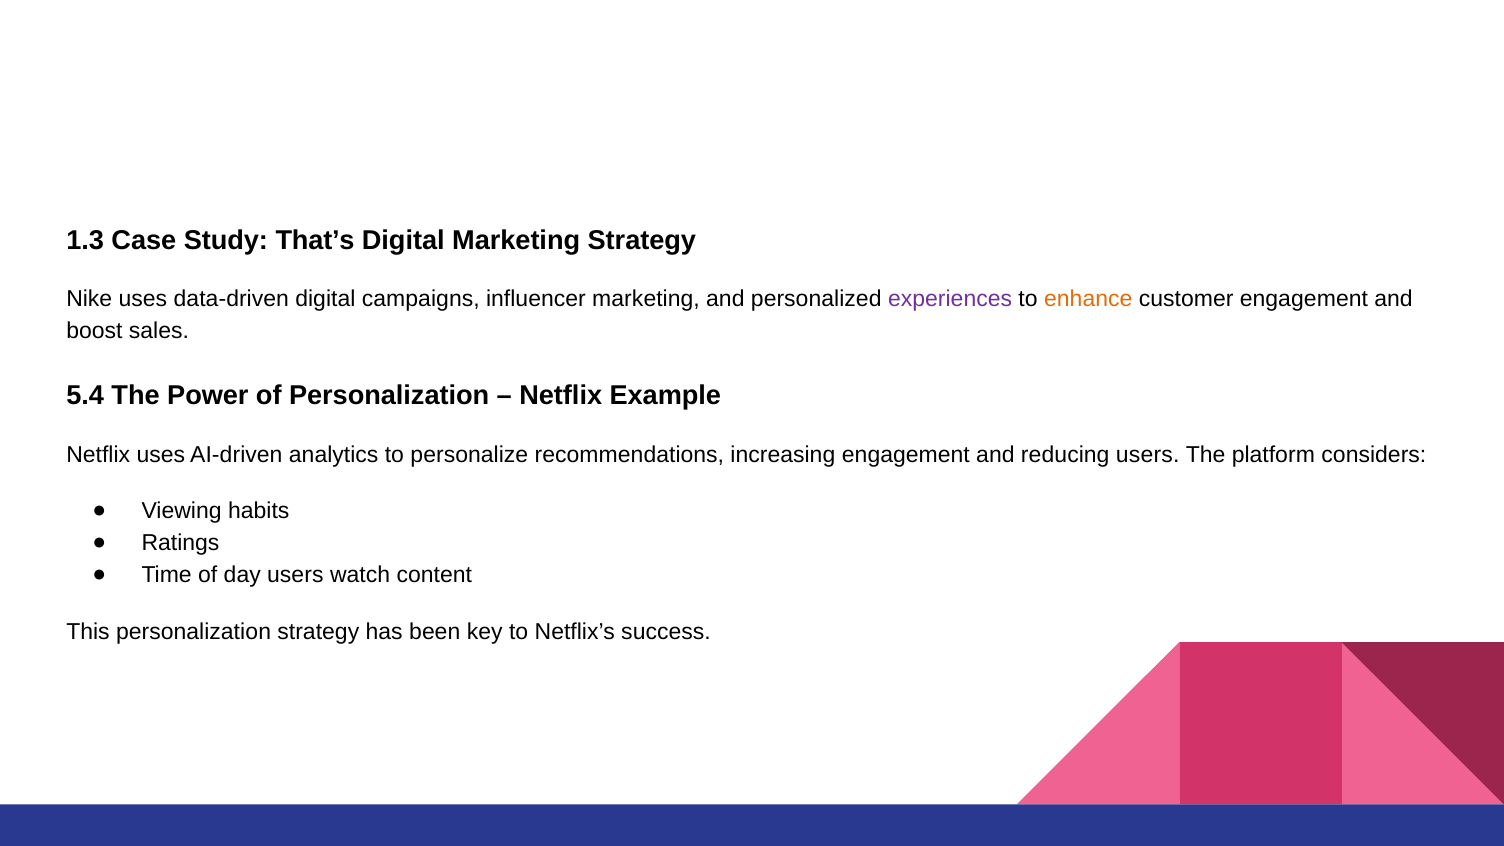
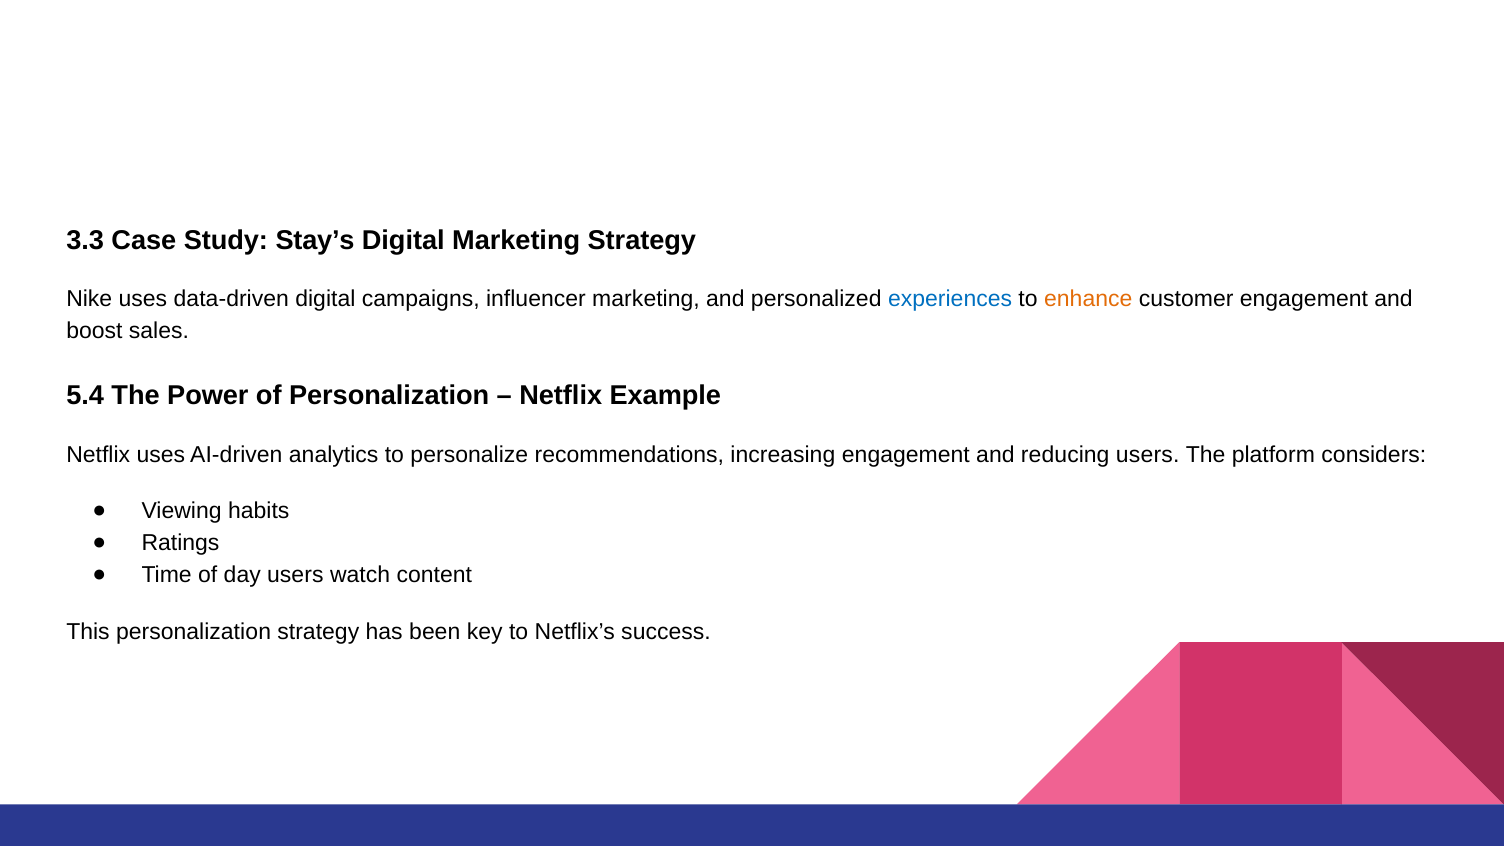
1.3: 1.3 -> 3.3 (85, 240)
That’s: That’s -> Stay’s (315, 240)
experiences colour: purple -> blue (950, 299)
